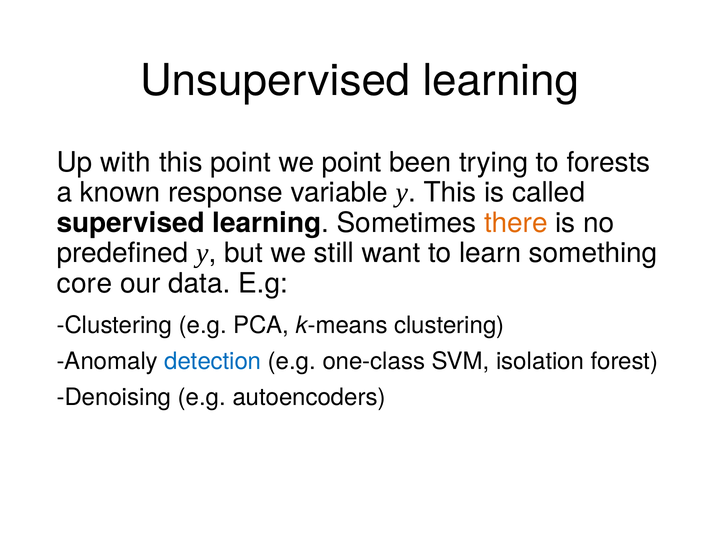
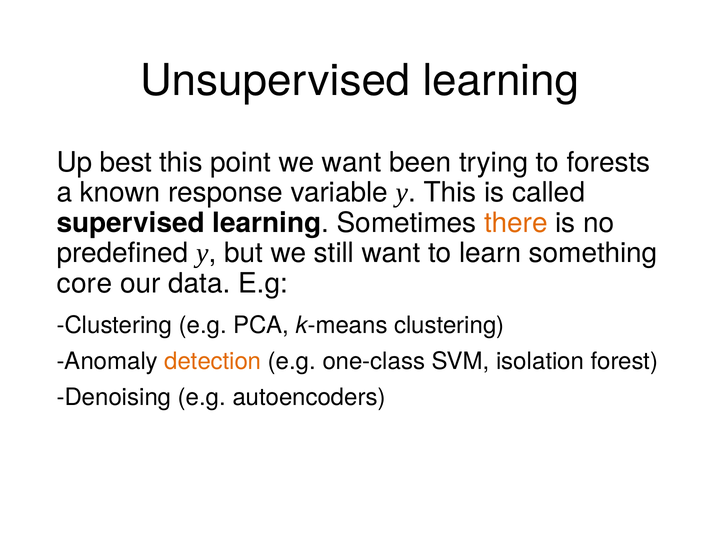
with: with -> best (126, 162)
we point: point -> want (352, 162)
detection colour: blue -> orange (213, 361)
